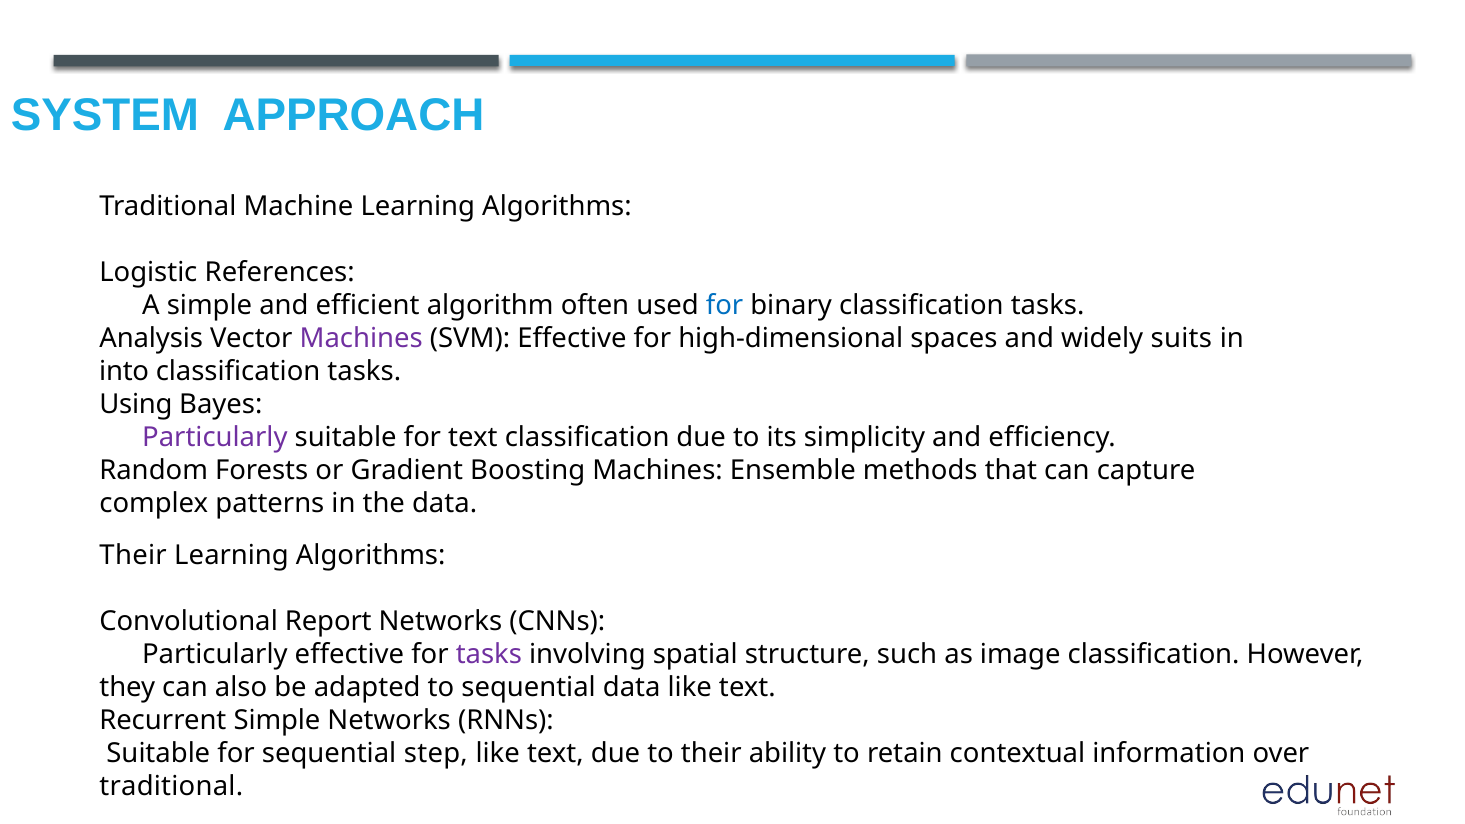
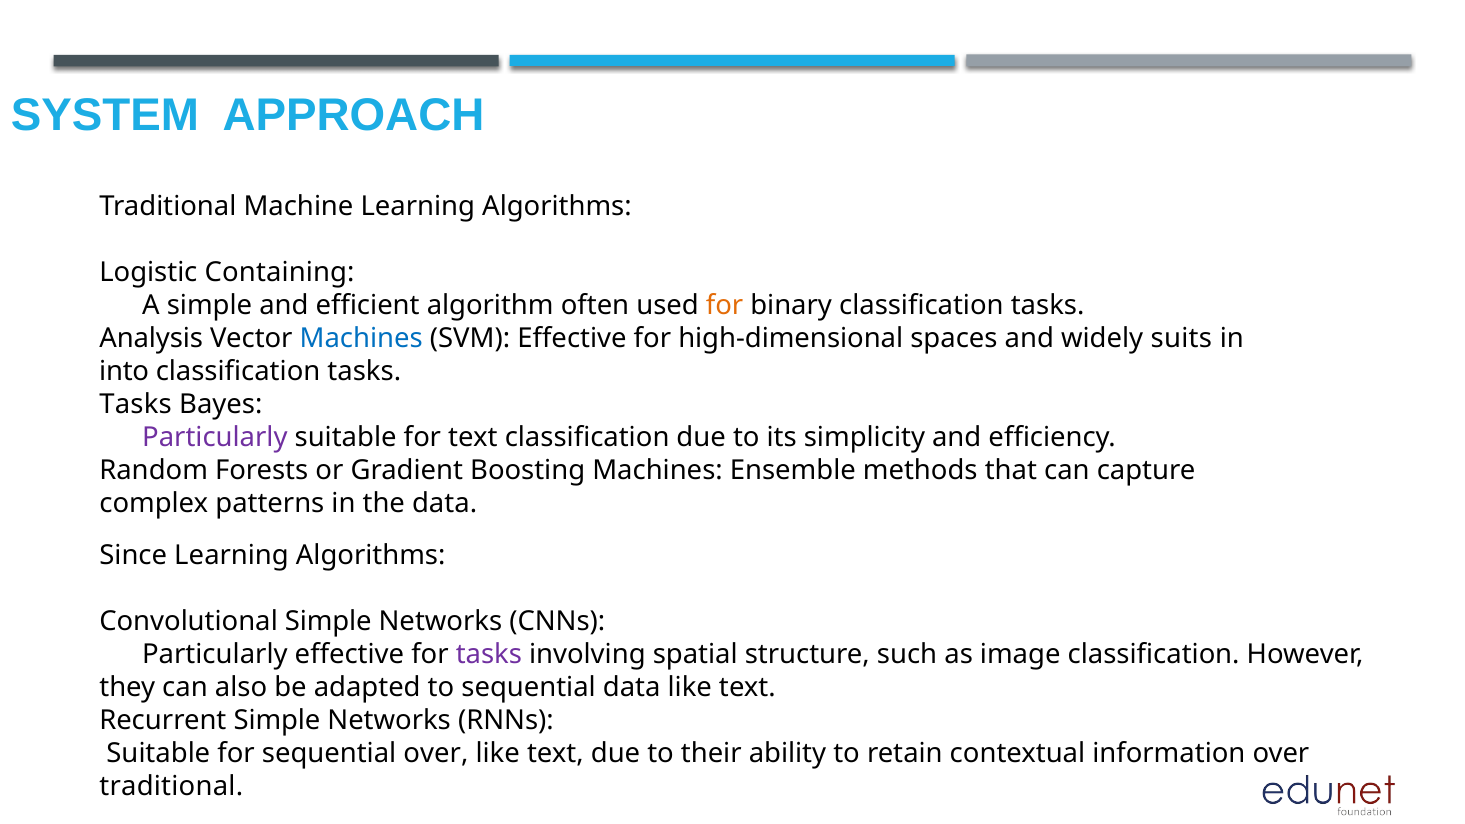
References: References -> Containing (280, 272)
for colour: blue -> orange (725, 305)
Machines colour: purple -> blue (361, 338)
Using: Using -> Tasks (136, 404)
Their: Their -> Since (133, 555)
Convolutional Report: Report -> Simple (328, 621)
sequential step: step -> over (436, 753)
